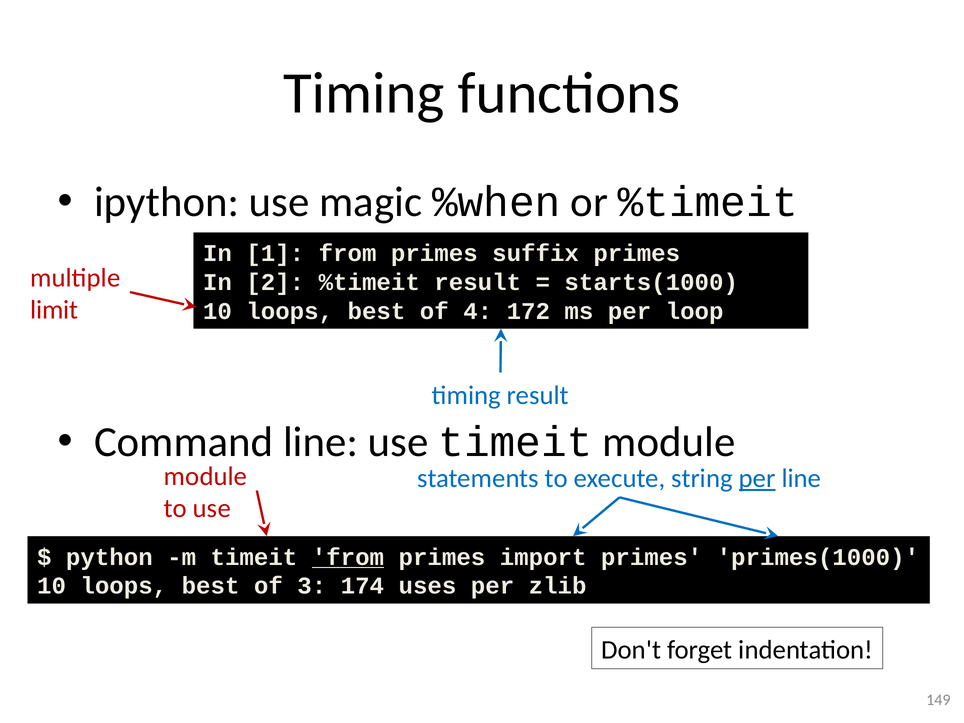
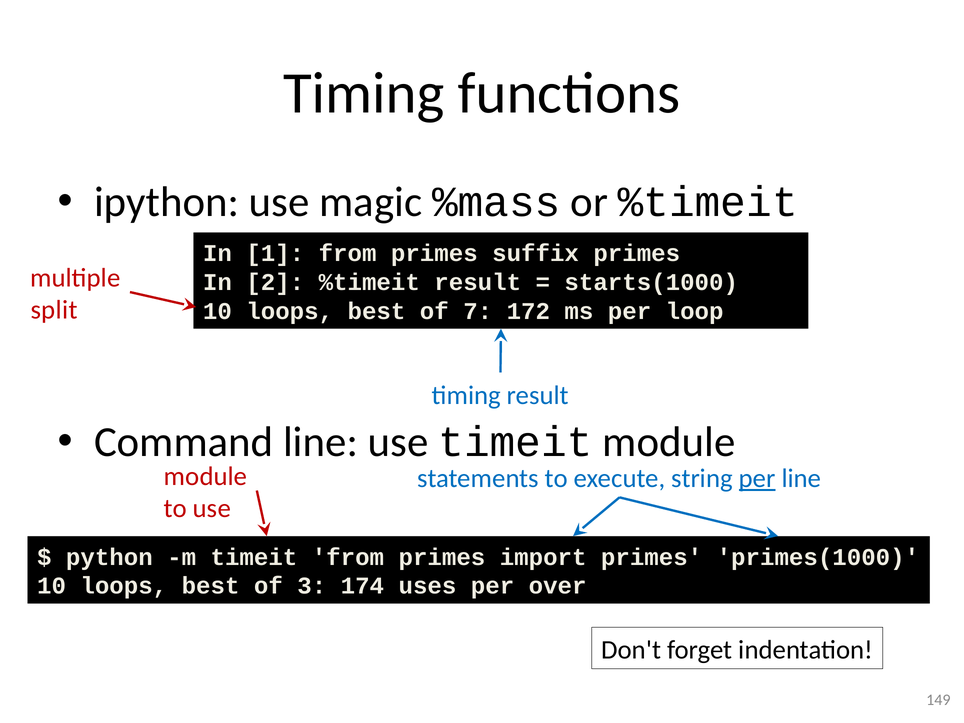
%when: %when -> %mass (496, 202)
limit: limit -> split (54, 310)
4: 4 -> 7 (478, 311)
from underline: present -> none (348, 557)
zlib: zlib -> over (558, 586)
